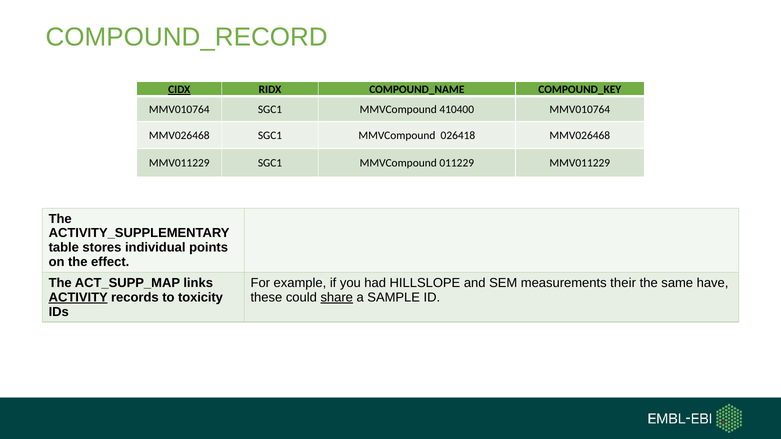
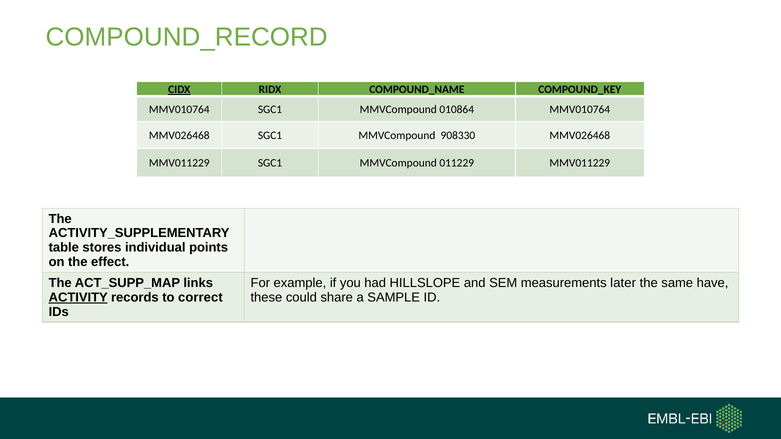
410400: 410400 -> 010864 (457, 109)
026418: 026418 -> 908330 (458, 136)
their: their -> later (623, 283)
toxicity: toxicity -> correct (200, 298)
share underline: present -> none (337, 298)
